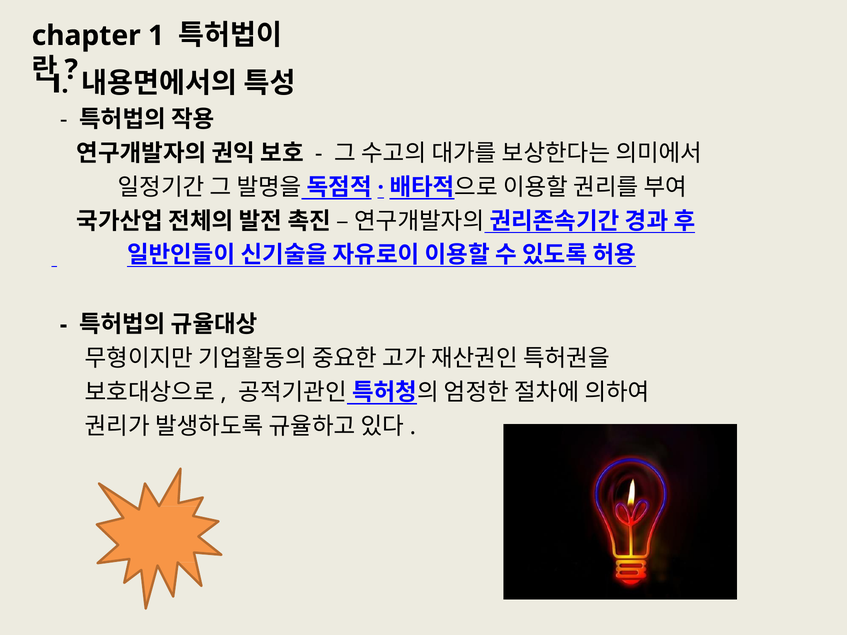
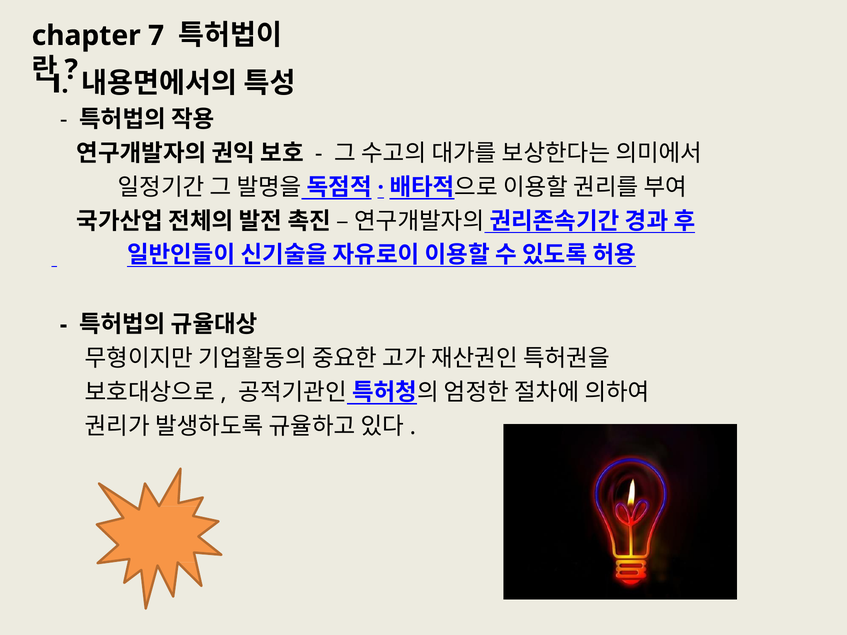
1: 1 -> 7 (156, 36)
